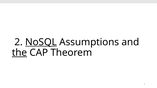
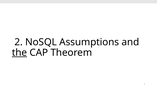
NoSQL underline: present -> none (41, 42)
